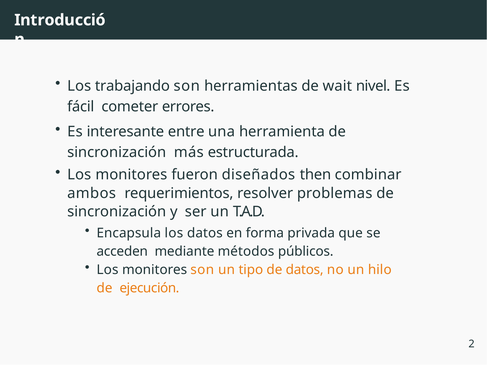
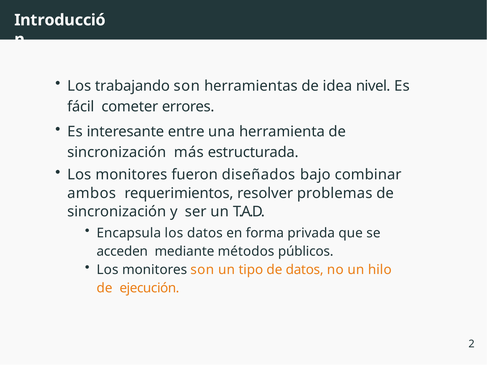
wait: wait -> idea (337, 86)
then: then -> bajo (315, 175)
